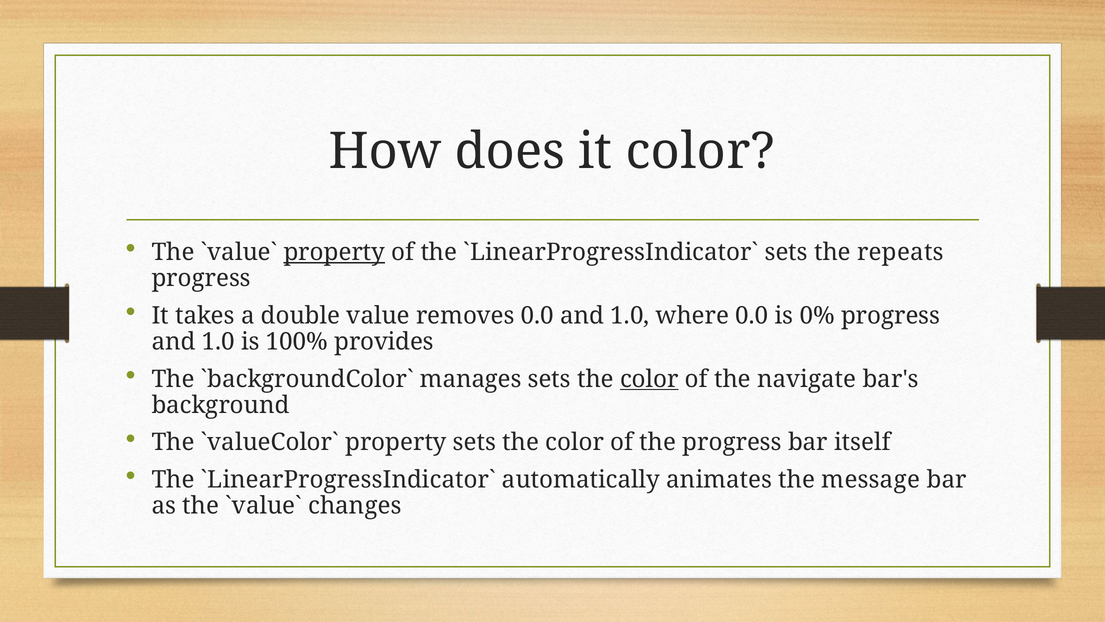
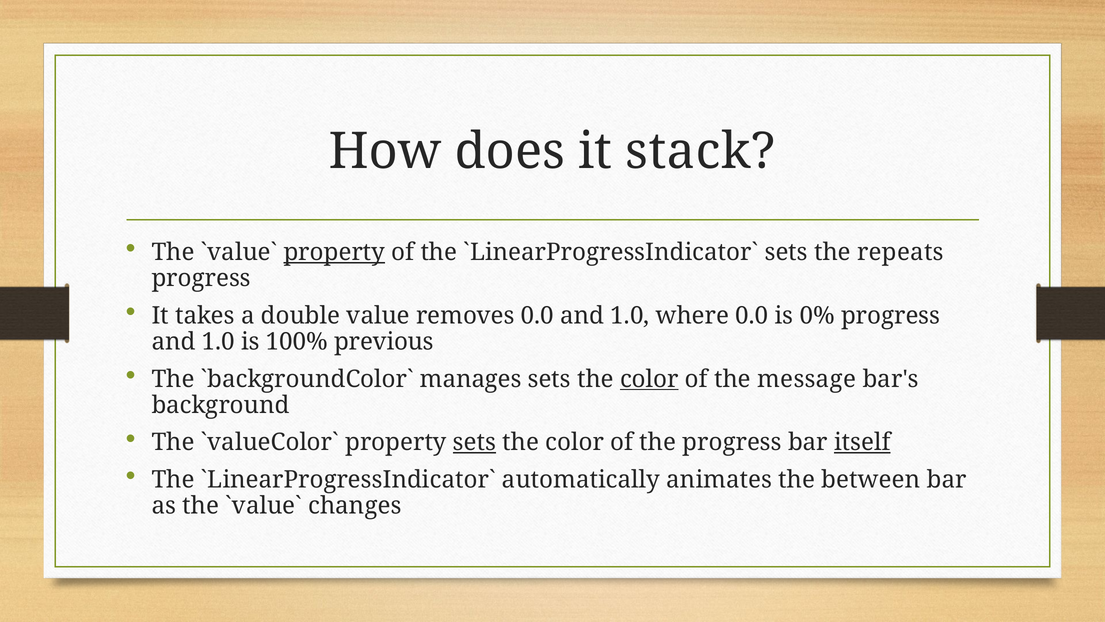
it color: color -> stack (700, 152)
provides: provides -> previous (384, 342)
navigate: navigate -> message (807, 379)
sets underline: none -> present (475, 442)
itself underline: none -> present (862, 442)
message: message -> between (871, 479)
